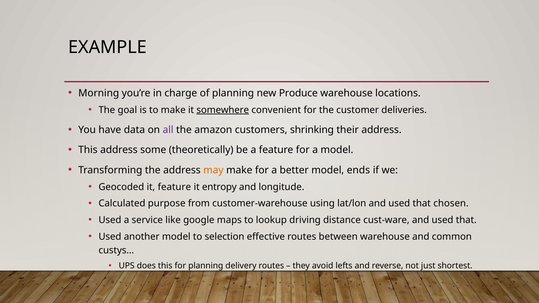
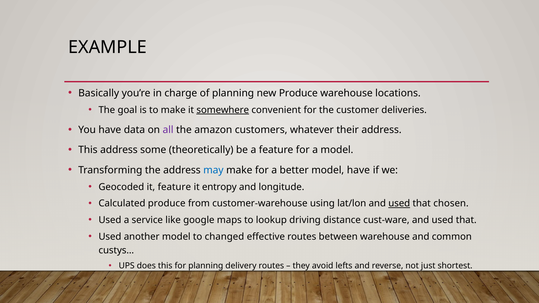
Morning: Morning -> Basically (99, 93)
shrinking: shrinking -> whatever (312, 130)
may colour: orange -> blue (213, 170)
model ends: ends -> have (358, 170)
Calculated purpose: purpose -> produce (167, 204)
used underline: none -> present (399, 204)
selection: selection -> changed (224, 237)
